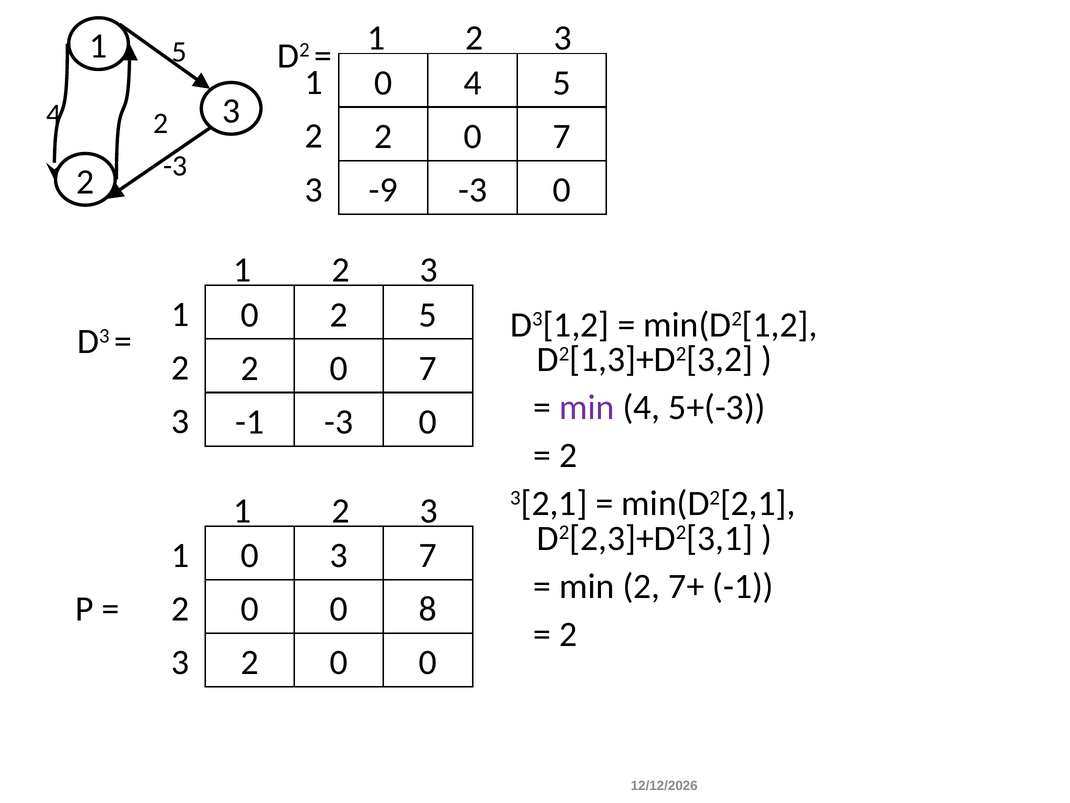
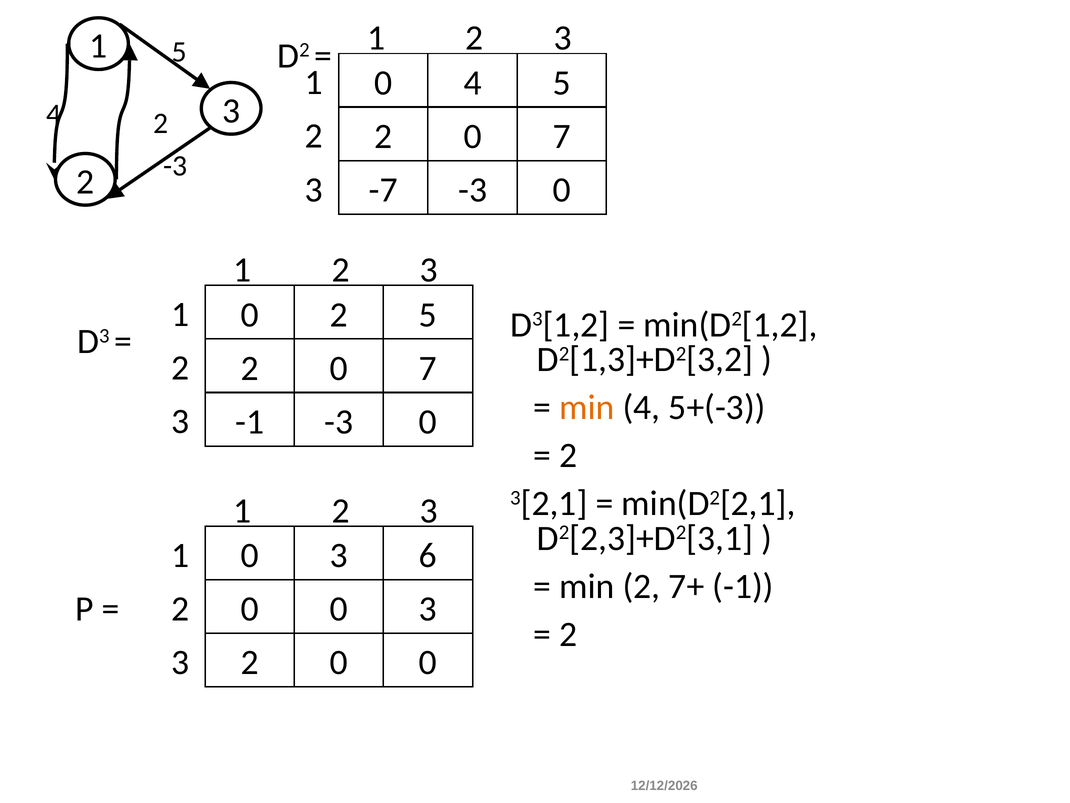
-9: -9 -> -7 (383, 190)
min colour: purple -> orange (587, 407)
7: 7 -> 6 (428, 555)
0 8: 8 -> 3 (428, 609)
